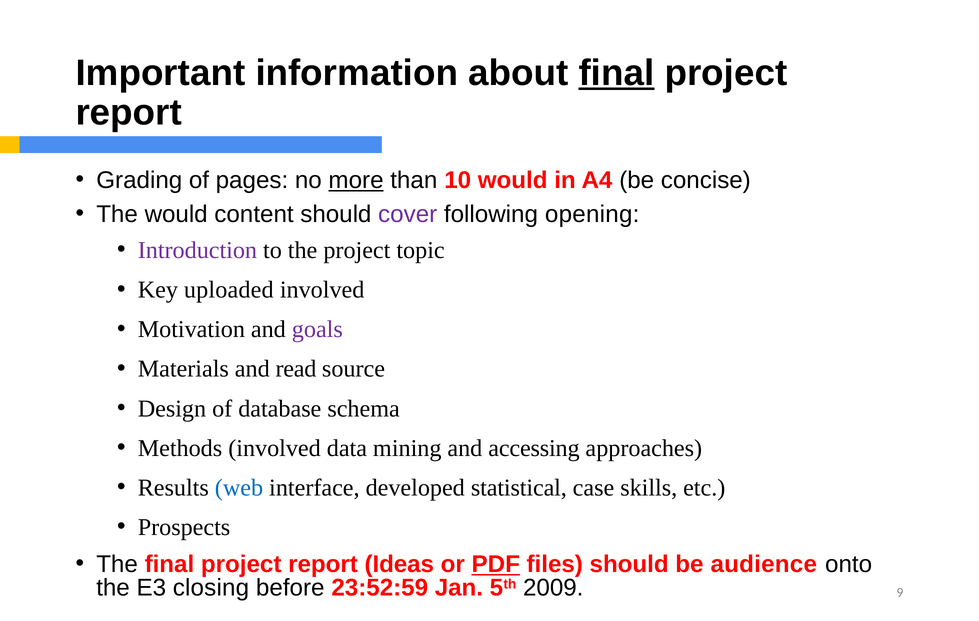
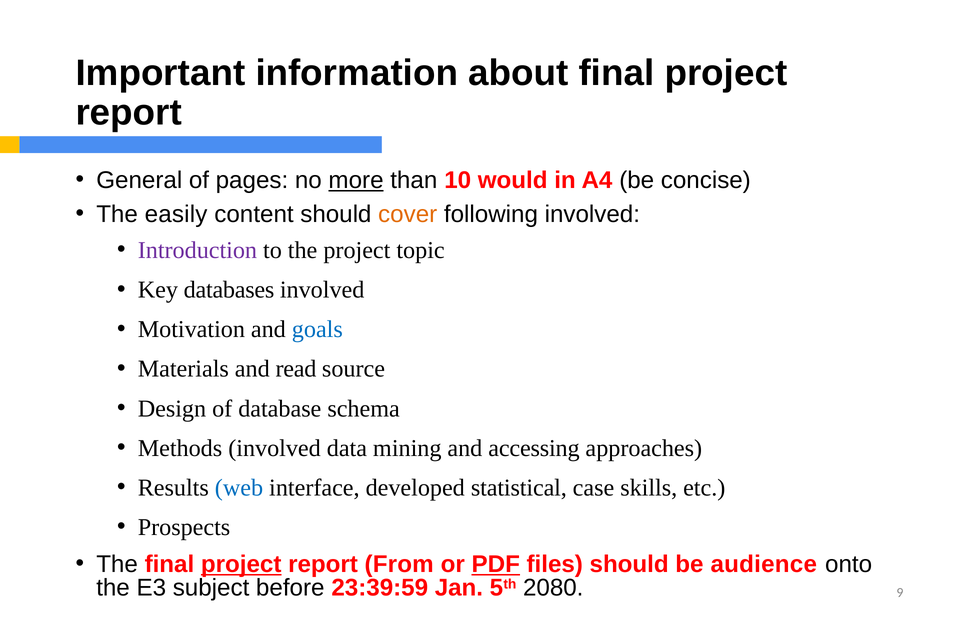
final underline: present -> none (616, 73)
Grading: Grading -> General (139, 180)
The would: would -> easily (176, 214)
cover colour: purple -> orange (408, 214)
following opening: opening -> involved (592, 214)
uploaded: uploaded -> databases (229, 290)
goals colour: purple -> blue (317, 330)
project underline: none -> present (241, 565)
Ideas: Ideas -> From (399, 565)
closing: closing -> subject (211, 588)
23:52:59: 23:52:59 -> 23:39:59 (380, 588)
2009: 2009 -> 2080 (553, 588)
